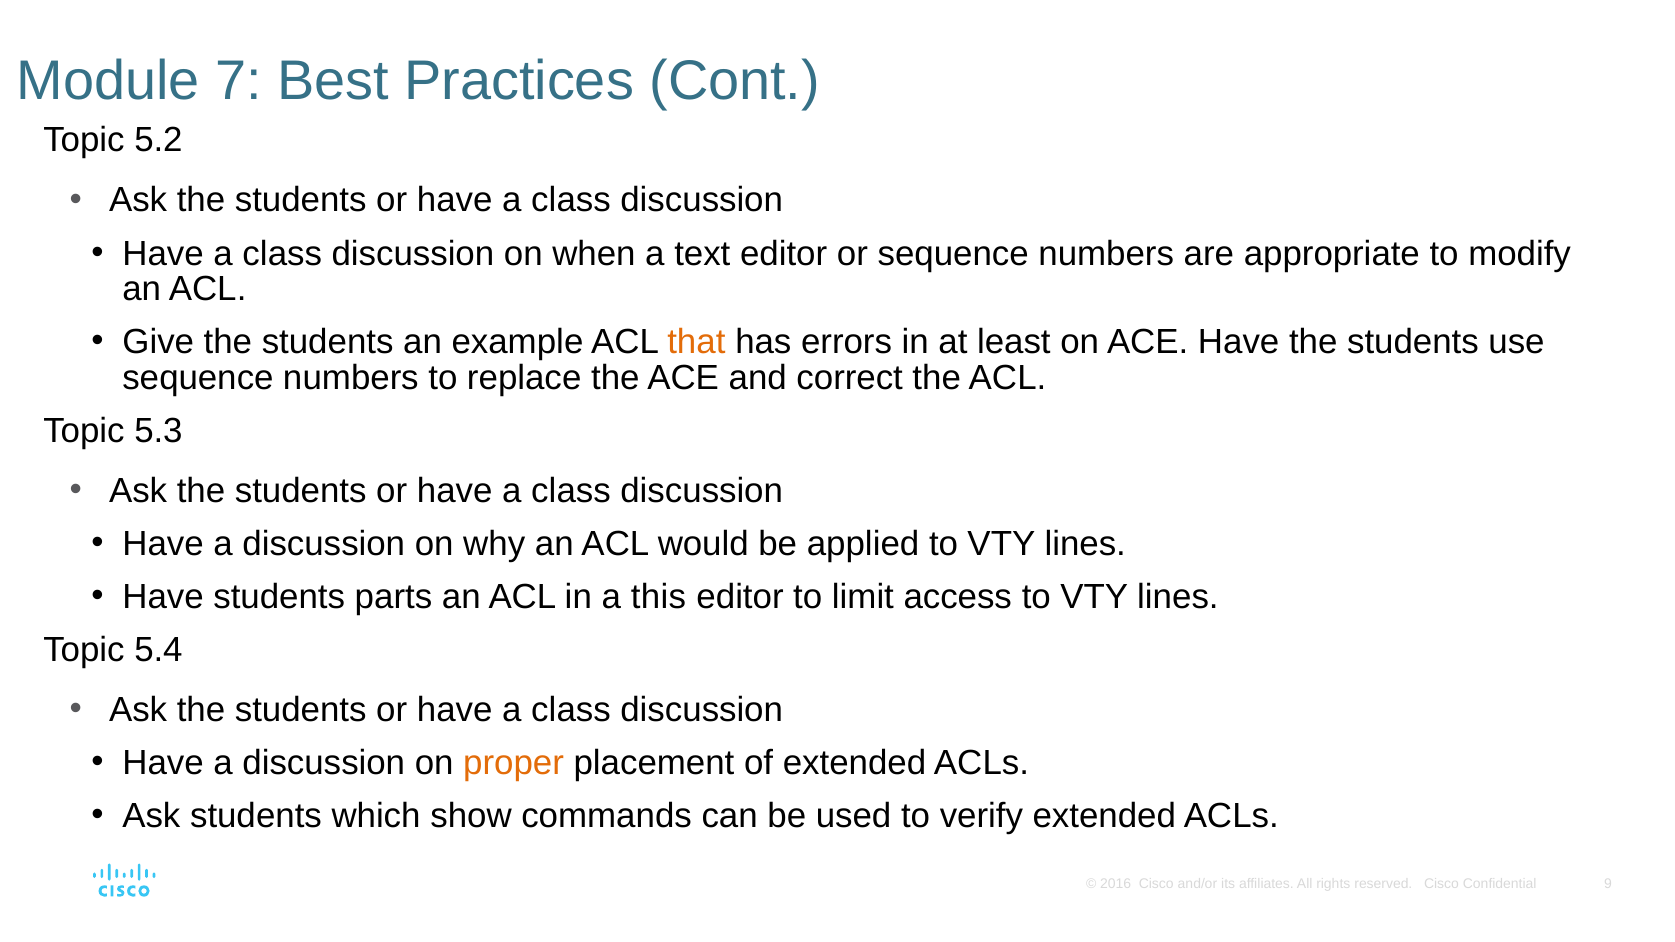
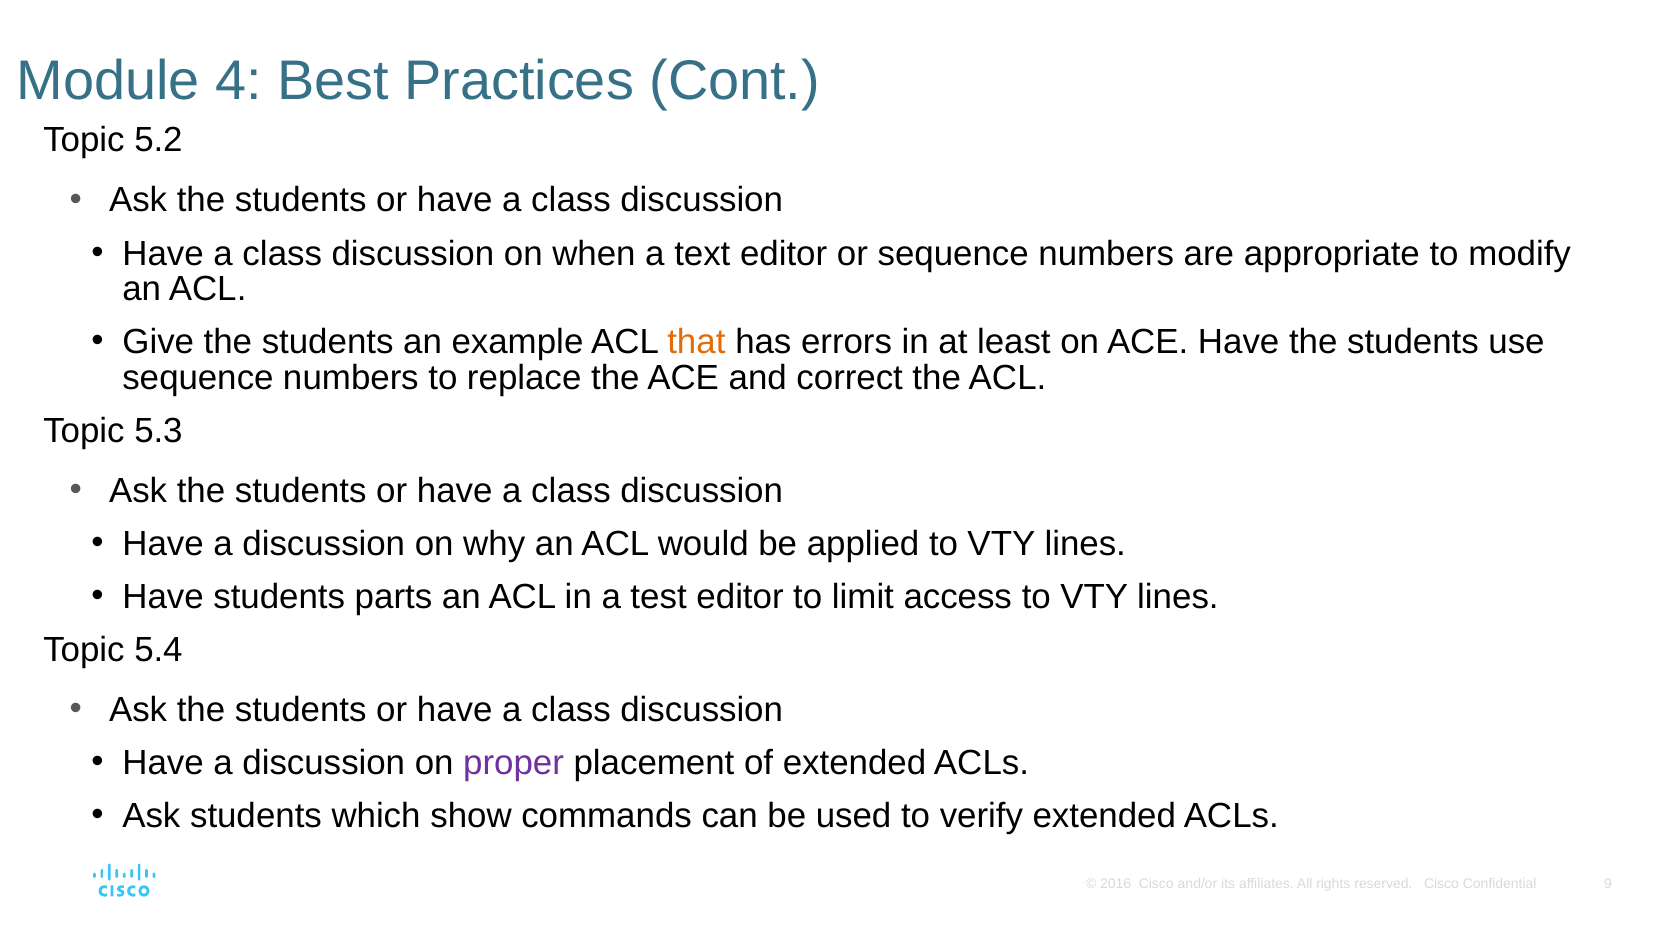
7: 7 -> 4 (238, 81)
this: this -> test (659, 597)
proper colour: orange -> purple (514, 763)
